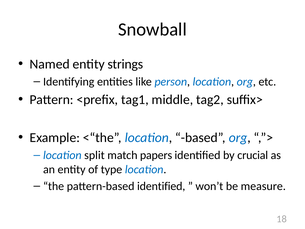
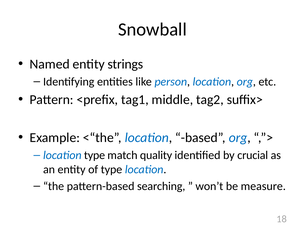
location split: split -> type (95, 155)
papers: papers -> quality (156, 155)
pattern-based identified: identified -> searching (161, 186)
